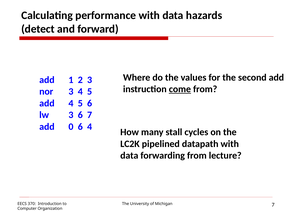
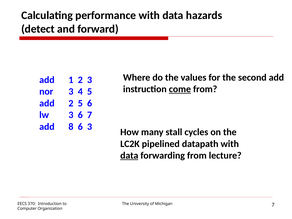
add 4: 4 -> 2 (71, 103)
0: 0 -> 8 (71, 127)
6 4: 4 -> 3 (90, 127)
data underline: none -> present (129, 155)
